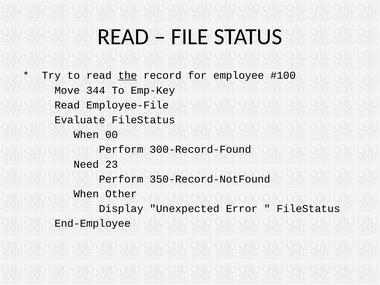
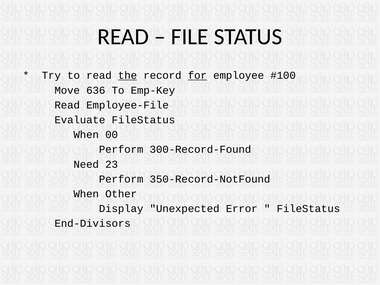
for underline: none -> present (197, 75)
344: 344 -> 636 (96, 90)
End-Employee: End-Employee -> End-Divisors (93, 223)
